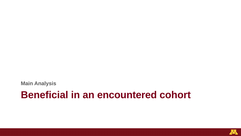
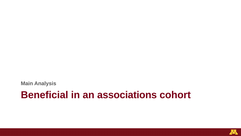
encountered: encountered -> associations (127, 95)
